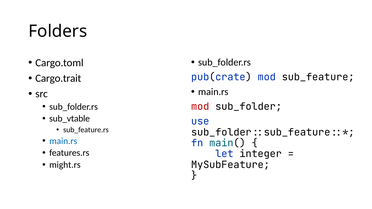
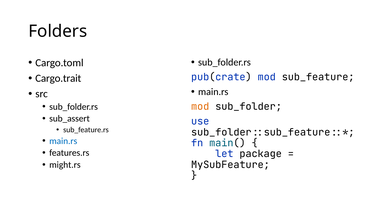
mod colour: red -> orange (200, 107)
sub_vtable: sub_vtable -> sub_assert (70, 119)
integer: integer -> package (261, 154)
